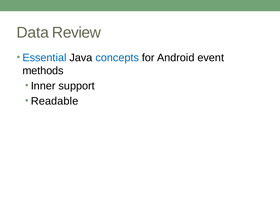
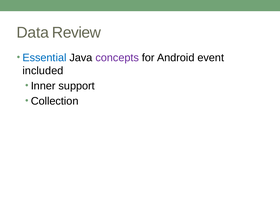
concepts colour: blue -> purple (117, 58)
methods: methods -> included (43, 71)
Readable: Readable -> Collection (55, 101)
